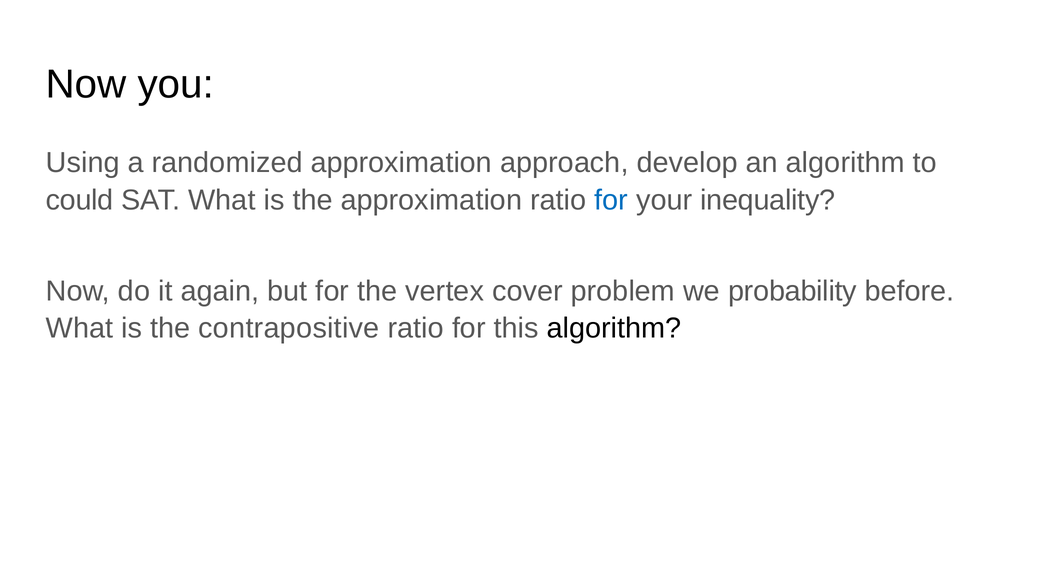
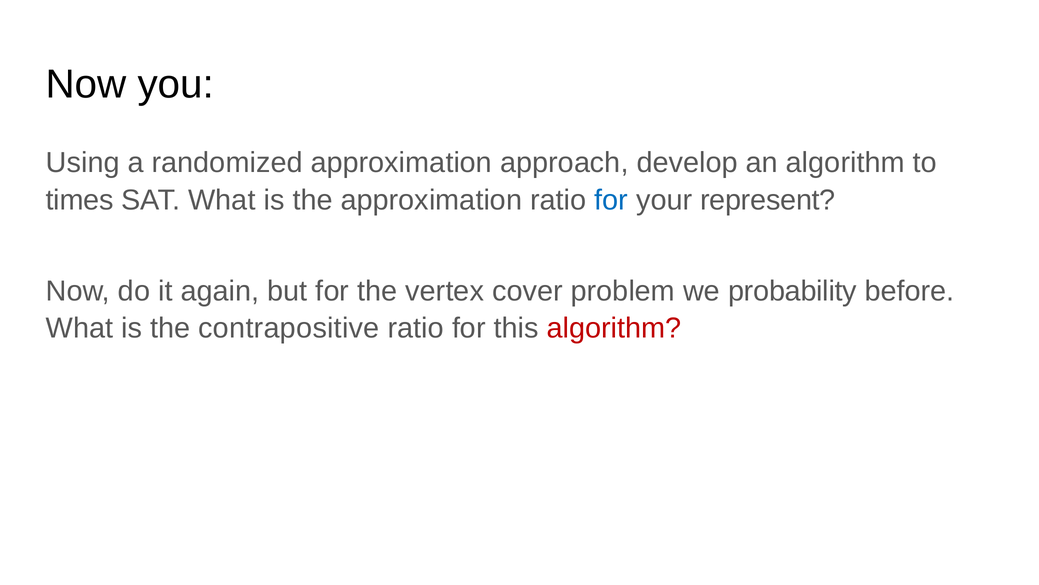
could: could -> times (80, 200)
inequality: inequality -> represent (768, 200)
algorithm colour: black -> red (614, 328)
